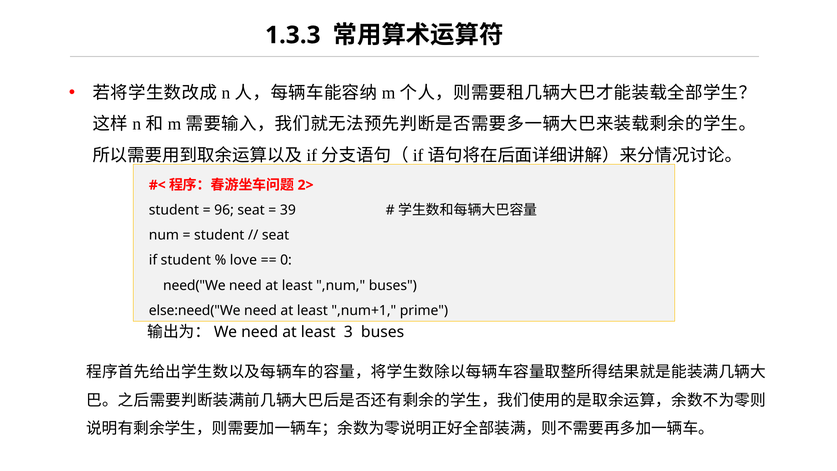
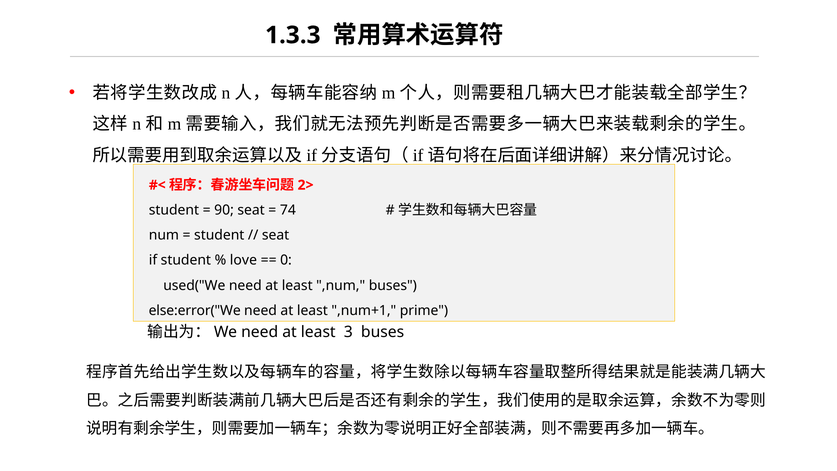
96: 96 -> 90 (224, 210)
39: 39 -> 74 (288, 210)
need("We: need("We -> used("We (194, 285)
else:need("We: else:need("We -> else:error("We (195, 310)
